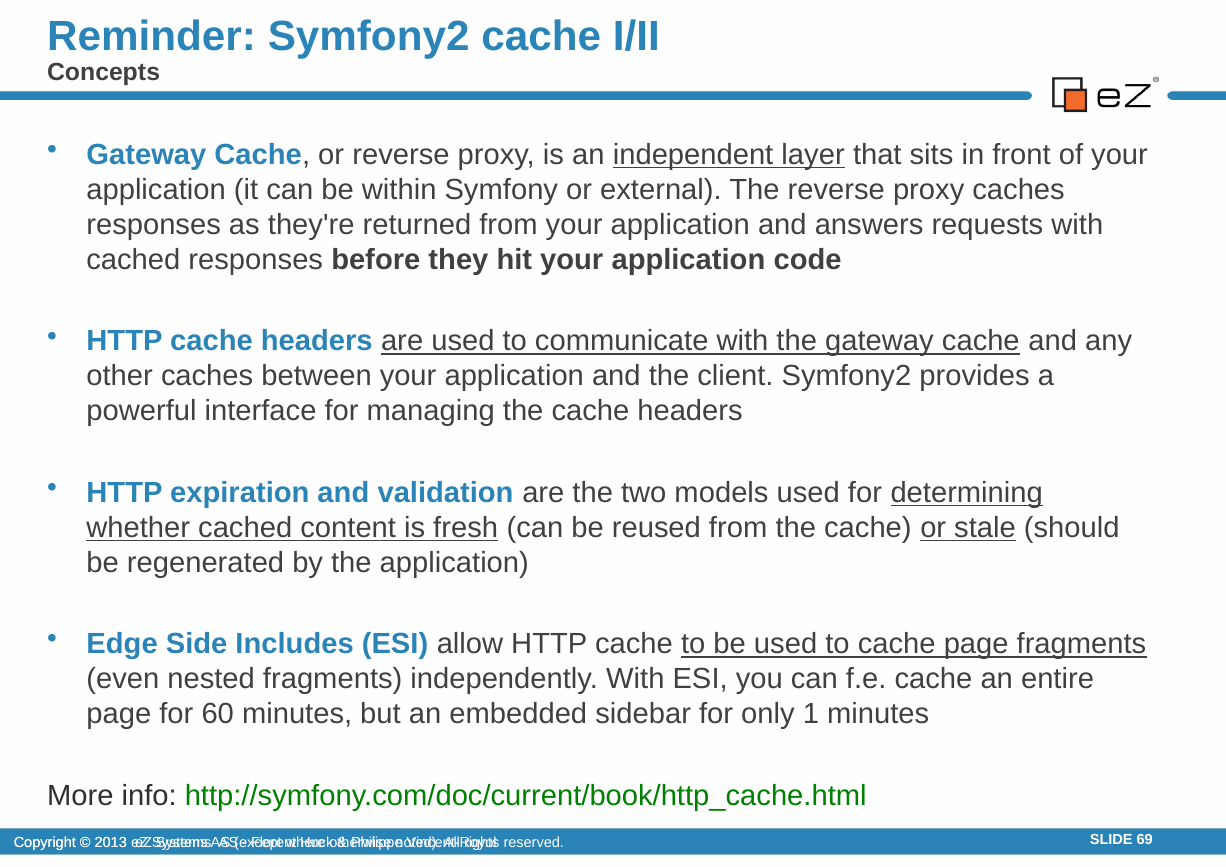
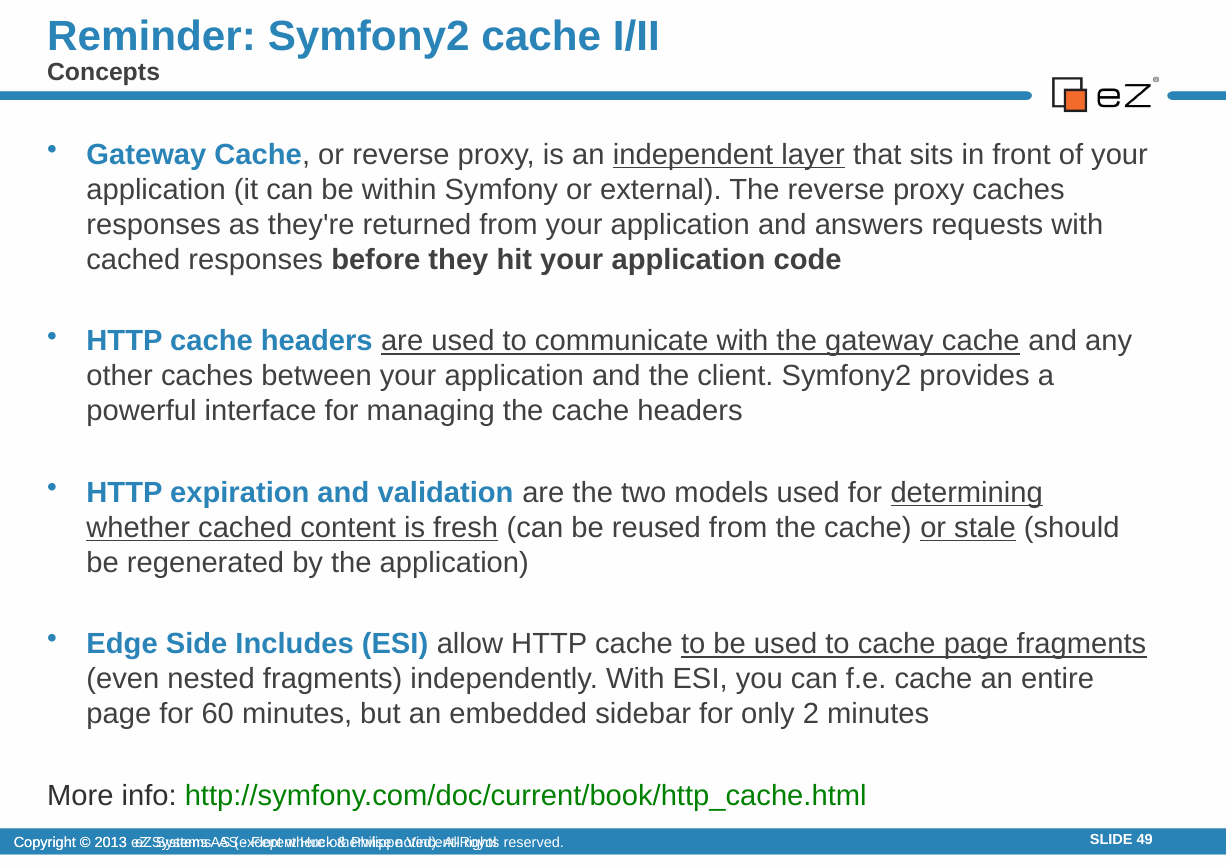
1: 1 -> 2 (811, 714)
69: 69 -> 49 (1145, 840)
